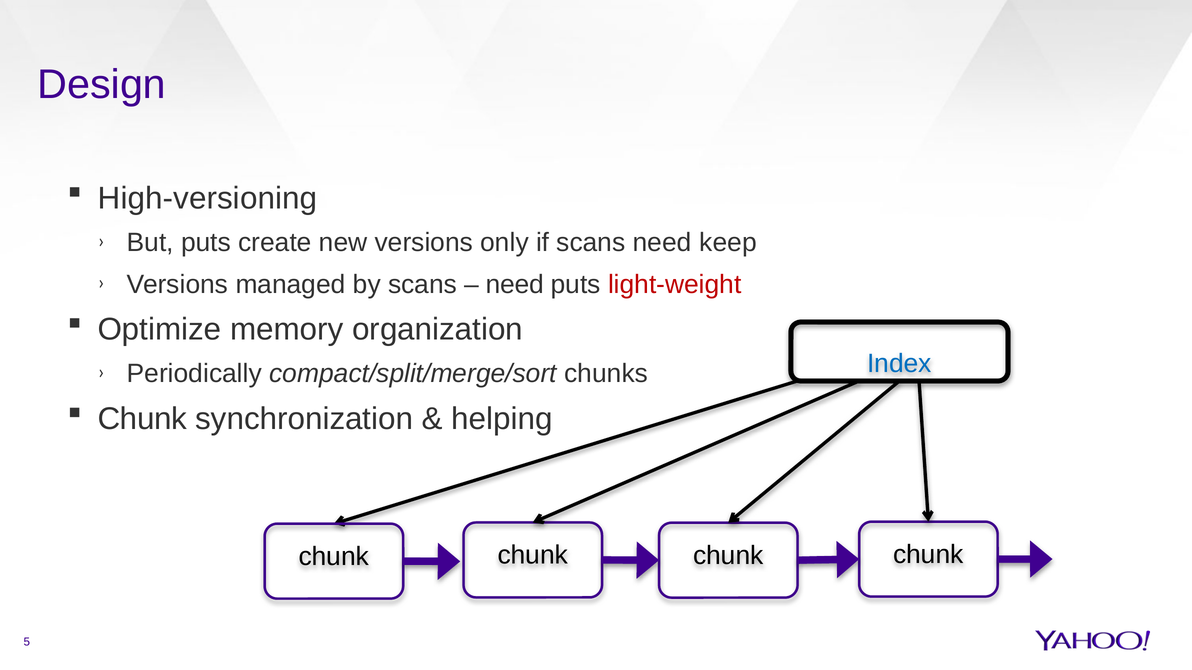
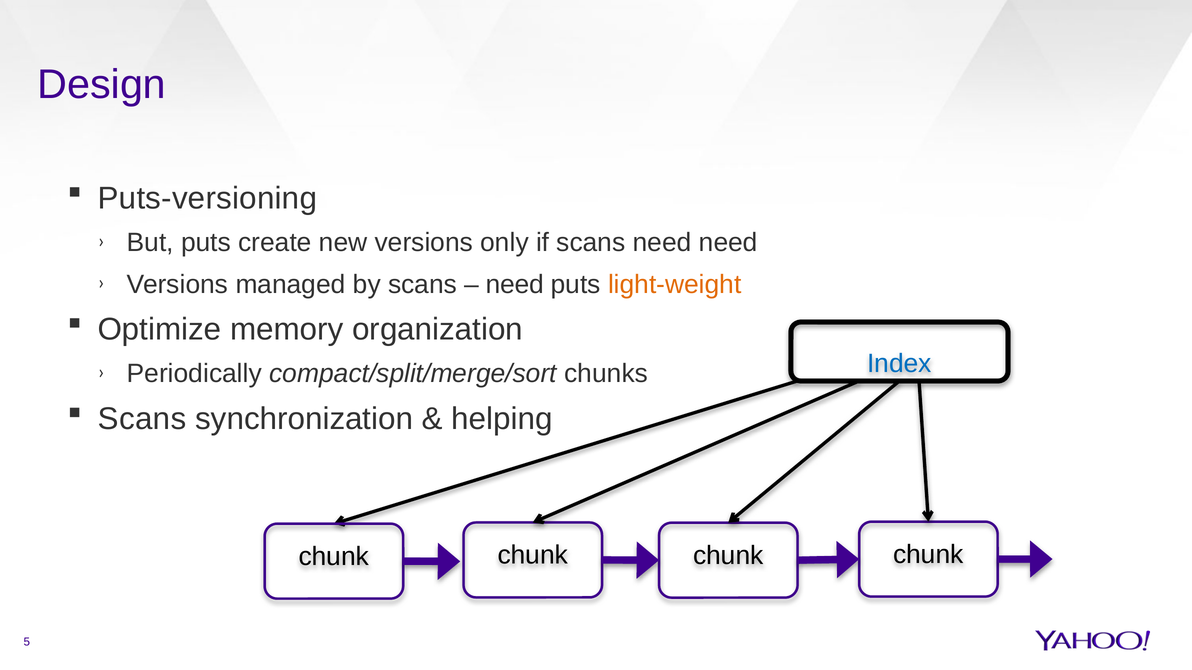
High-versioning: High-versioning -> Puts-versioning (207, 199)
need keep: keep -> need (728, 243)
light-weight colour: red -> orange (675, 285)
Chunk: Chunk -> Scans (142, 419)
